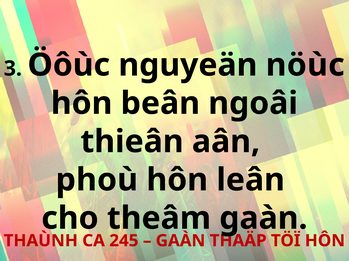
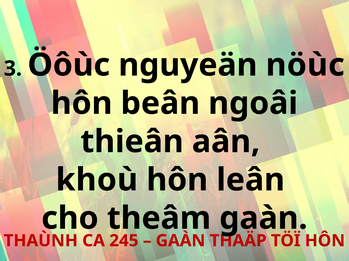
phoù: phoù -> khoù (97, 180)
